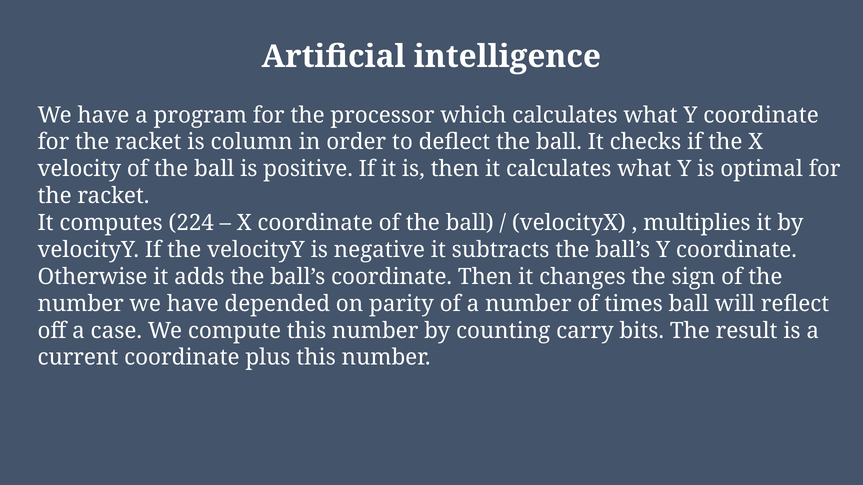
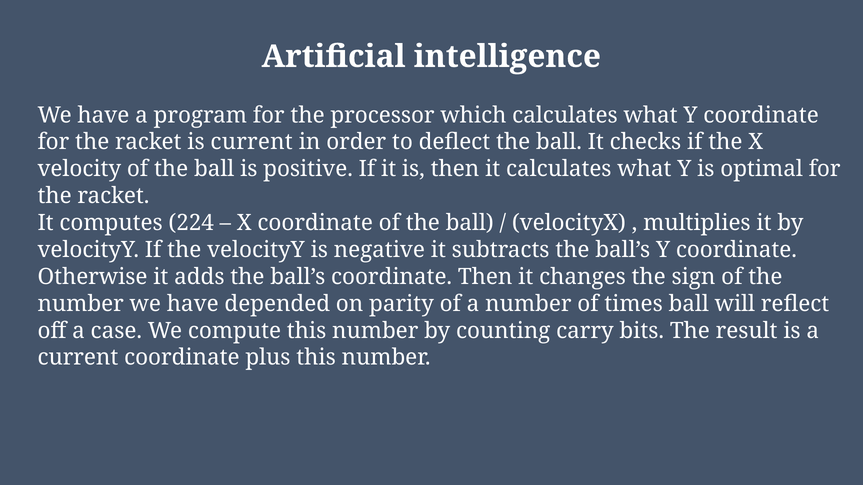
is column: column -> current (252, 142)
